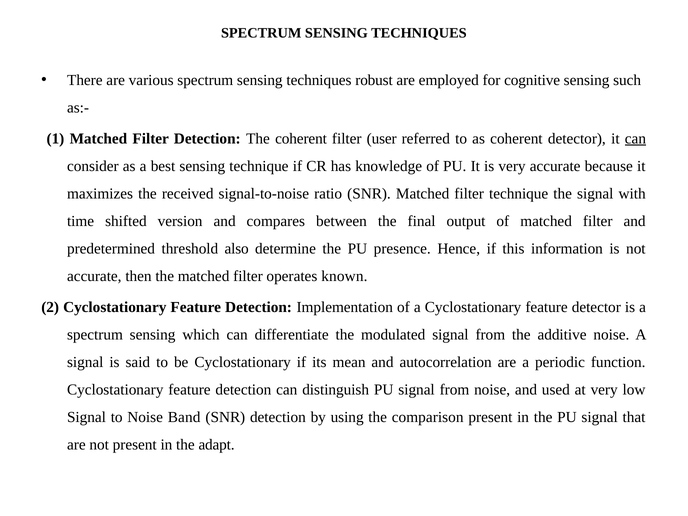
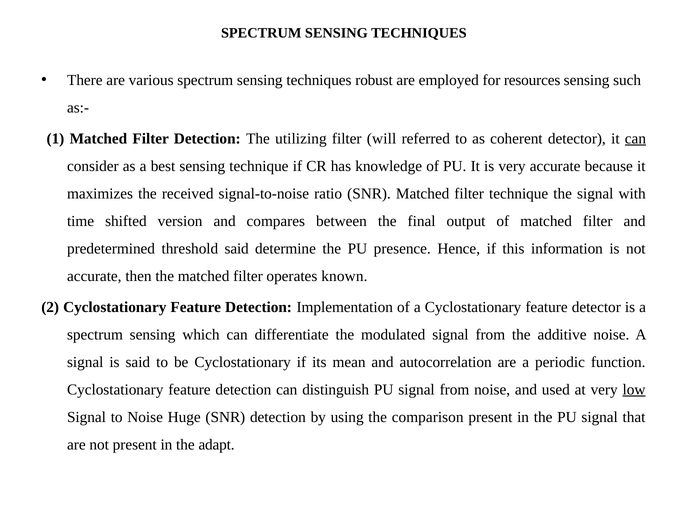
cognitive: cognitive -> resources (532, 80)
The coherent: coherent -> utilizing (301, 139)
user: user -> will (382, 139)
threshold also: also -> said (237, 249)
low underline: none -> present (634, 389)
Band: Band -> Huge (184, 417)
